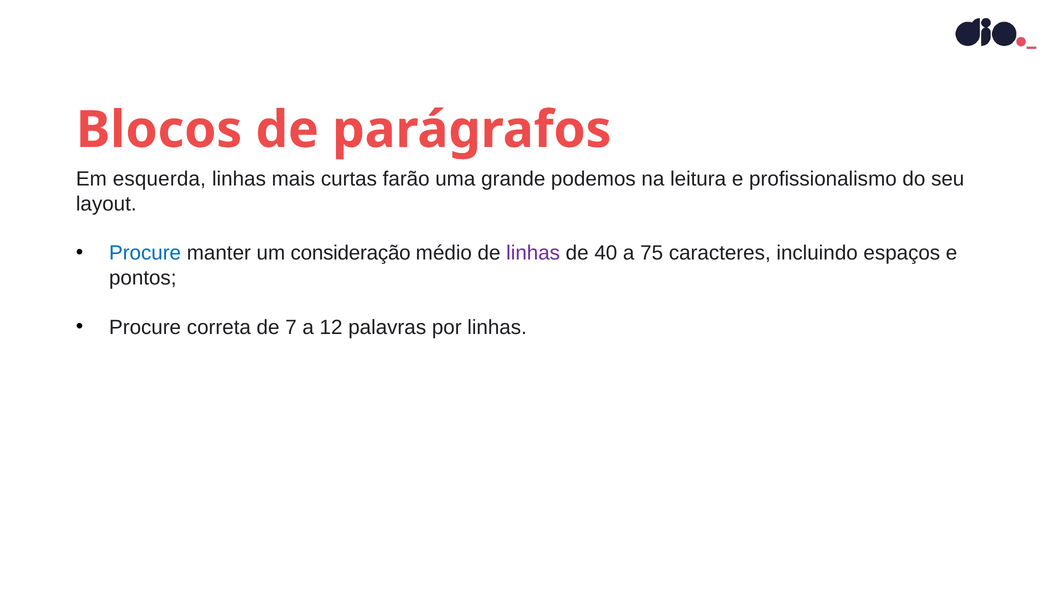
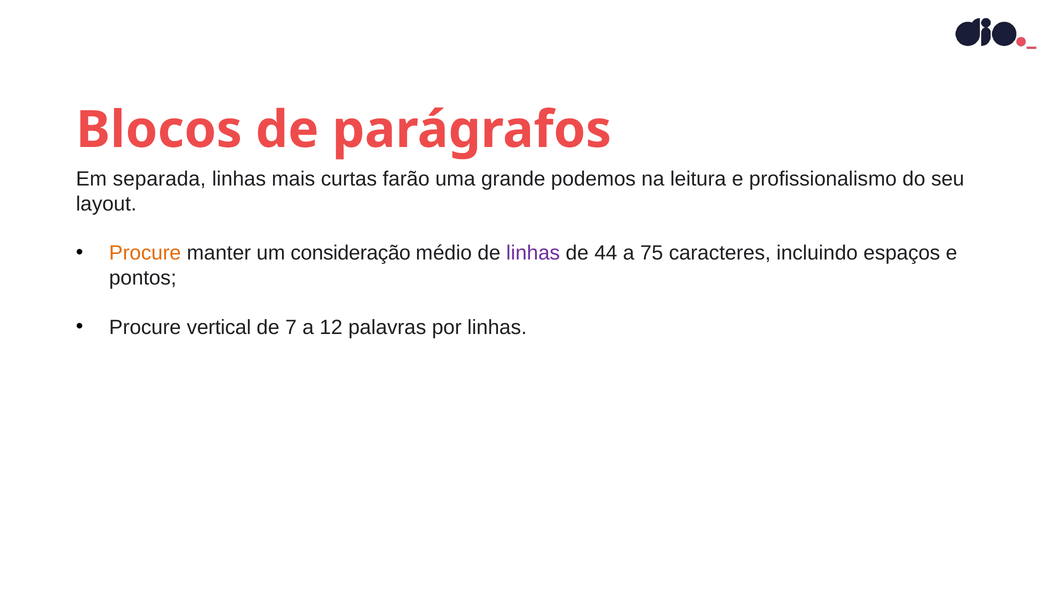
esquerda: esquerda -> separada (159, 179)
Procure colour: blue -> orange (145, 253)
40: 40 -> 44 (606, 253)
correta: correta -> vertical (219, 327)
